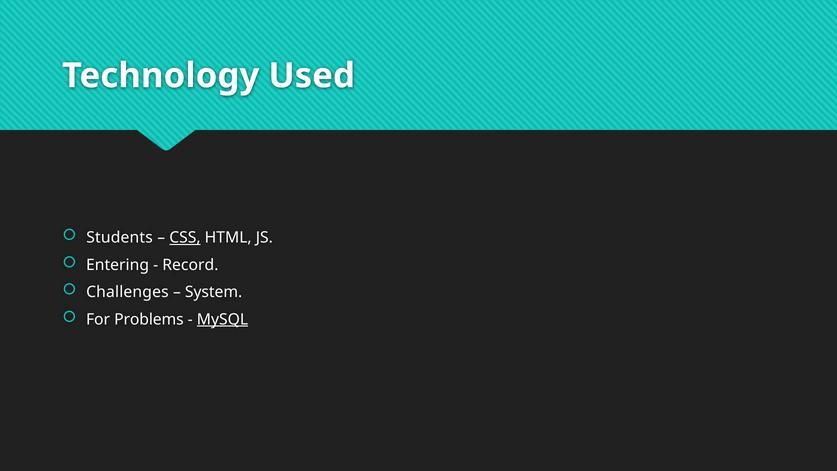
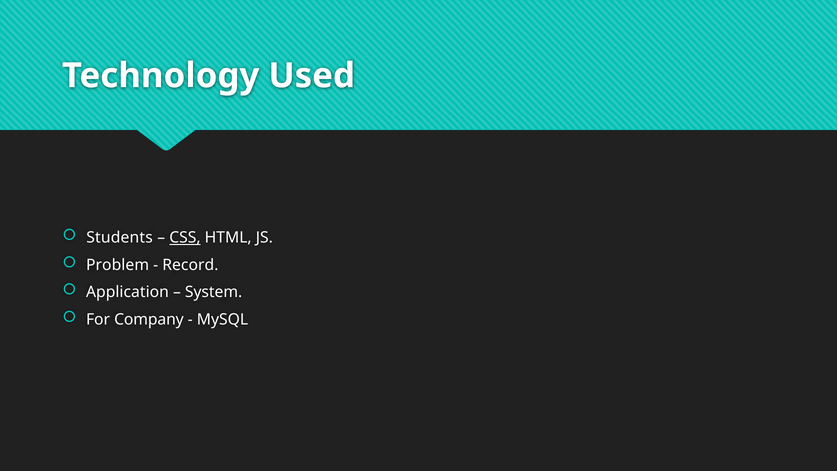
Entering: Entering -> Problem (118, 265)
Challenges: Challenges -> Application (127, 292)
Problems: Problems -> Company (149, 319)
MySQL underline: present -> none (222, 319)
